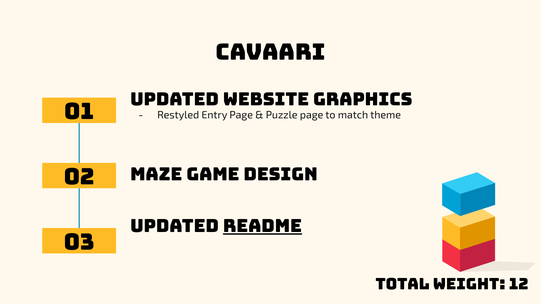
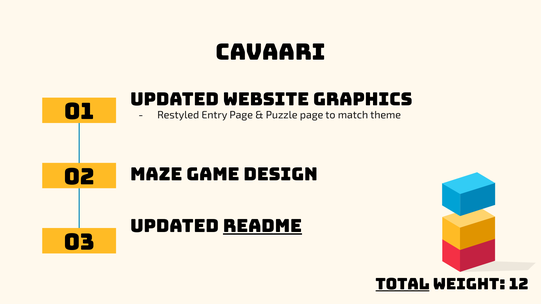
Total underline: none -> present (403, 284)
